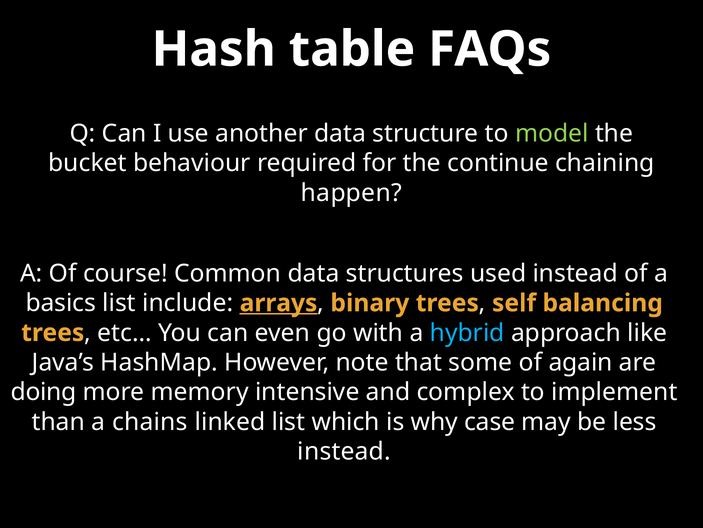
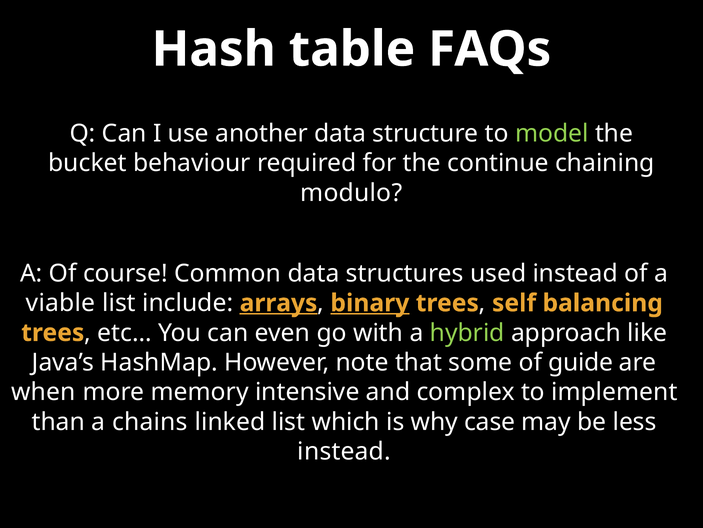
happen: happen -> modulo (351, 193)
basics: basics -> viable (61, 303)
binary underline: none -> present (370, 303)
hybrid colour: light blue -> light green (467, 332)
again: again -> guide (581, 362)
doing: doing -> when (43, 392)
